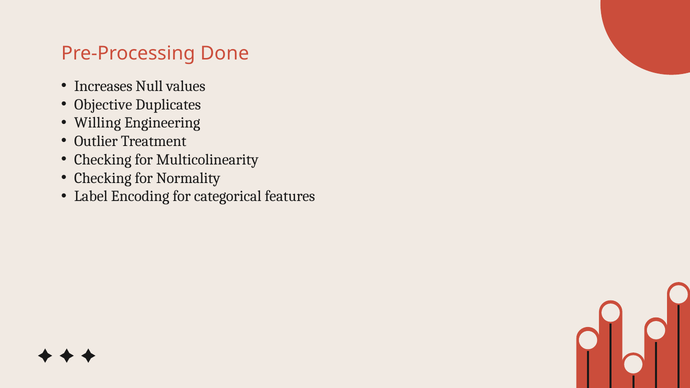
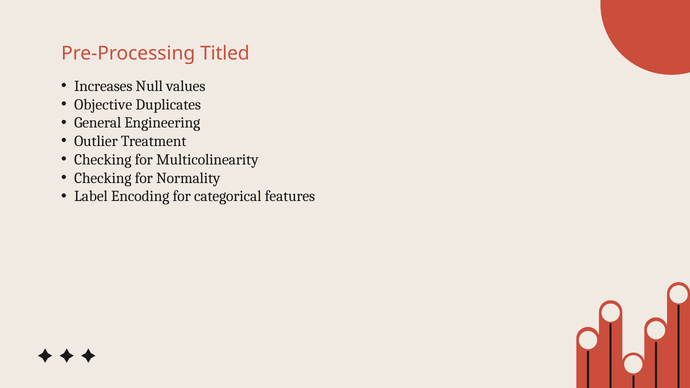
Done: Done -> Titled (225, 53)
Willing: Willing -> General (98, 123)
